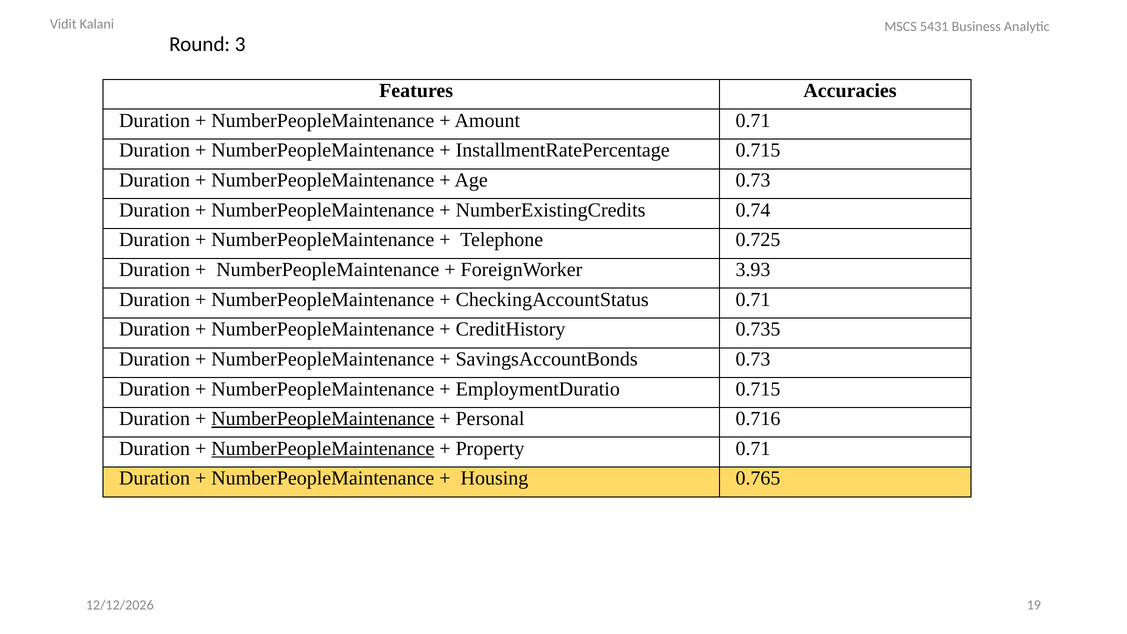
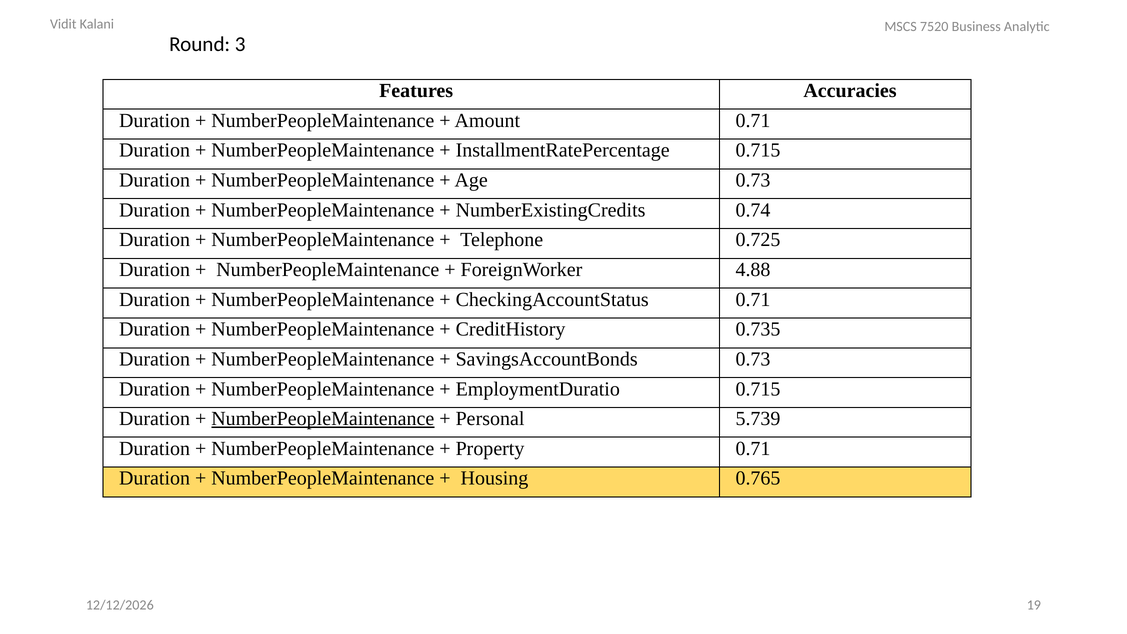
5431: 5431 -> 7520 (934, 27)
3.93: 3.93 -> 4.88 (753, 270)
0.716: 0.716 -> 5.739 (758, 419)
NumberPeopleMaintenance underline: present -> none (323, 449)
